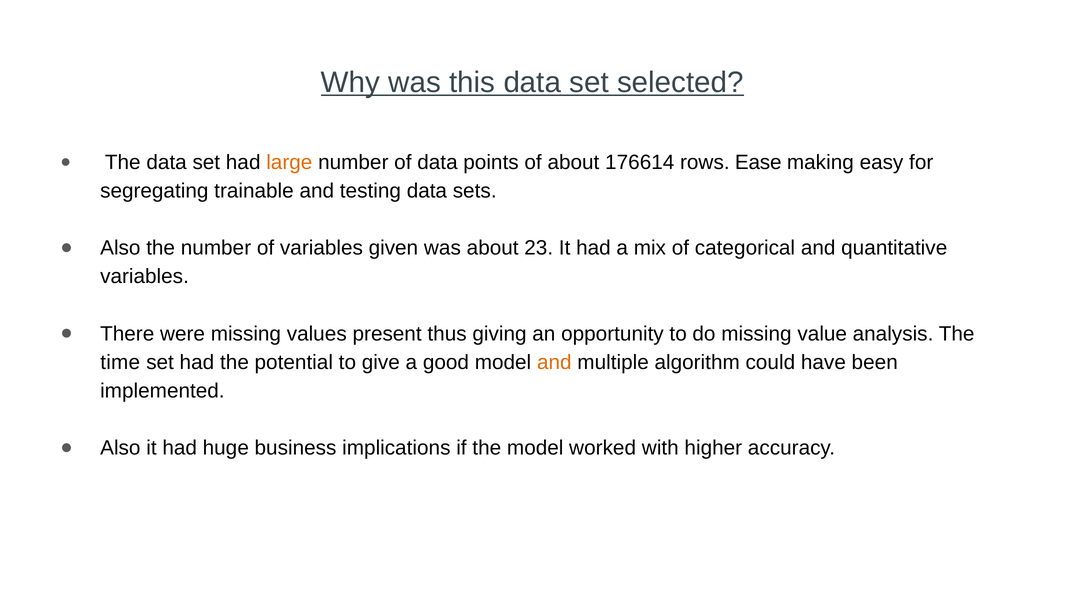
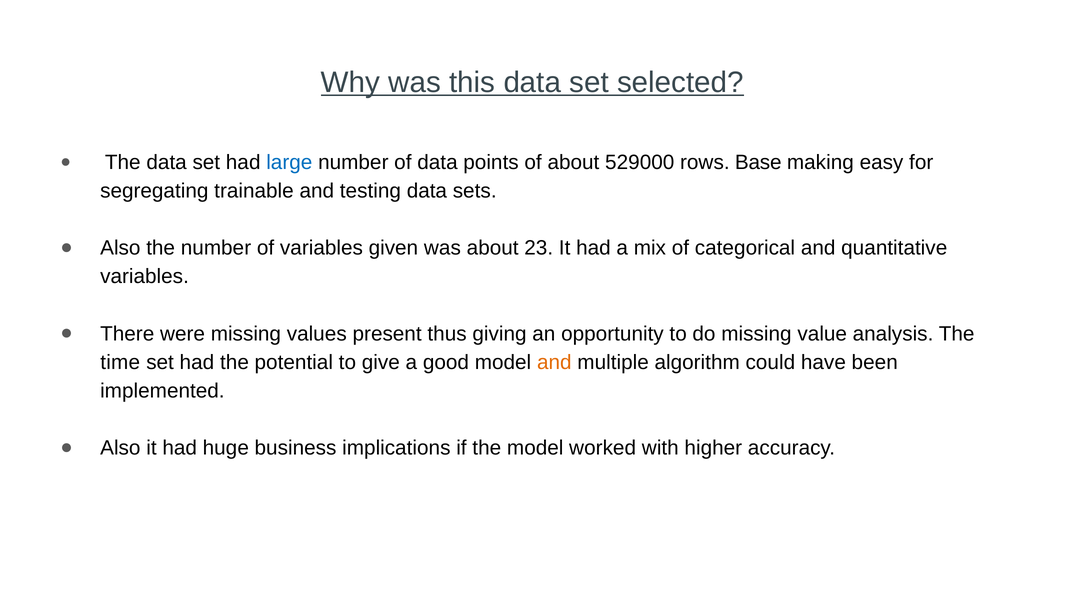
large colour: orange -> blue (289, 162)
176614: 176614 -> 529000 (640, 162)
Ease: Ease -> Base (758, 162)
